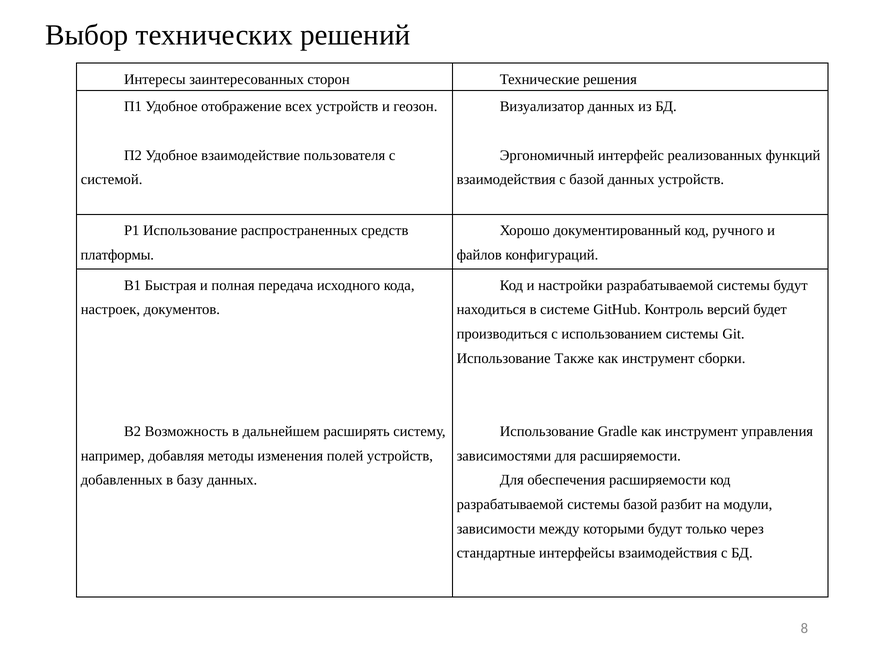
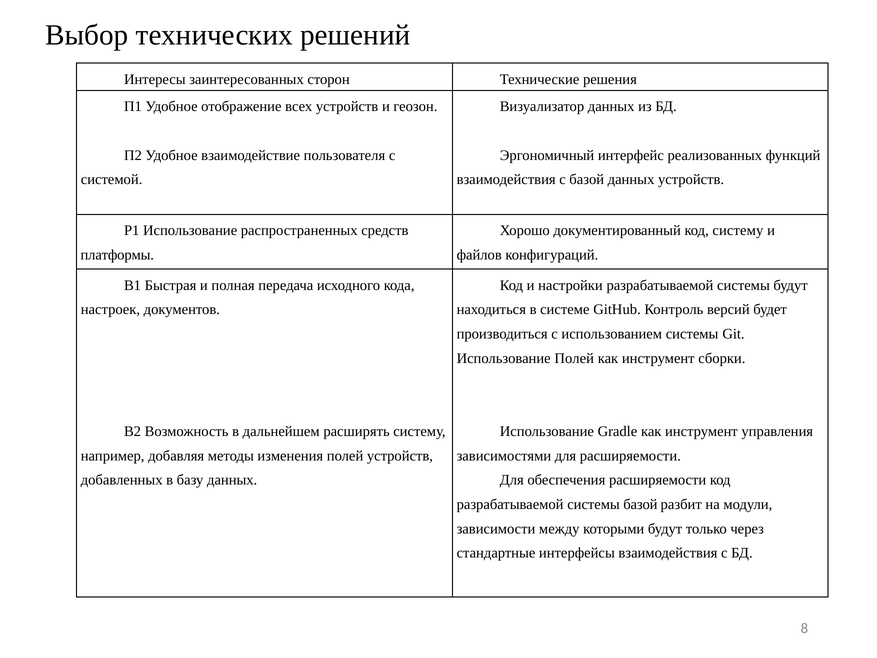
код ручного: ручного -> систему (738, 231)
Использование Также: Также -> Полей (574, 358)
